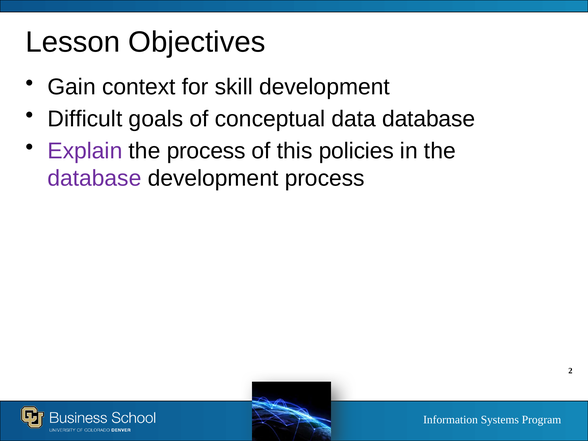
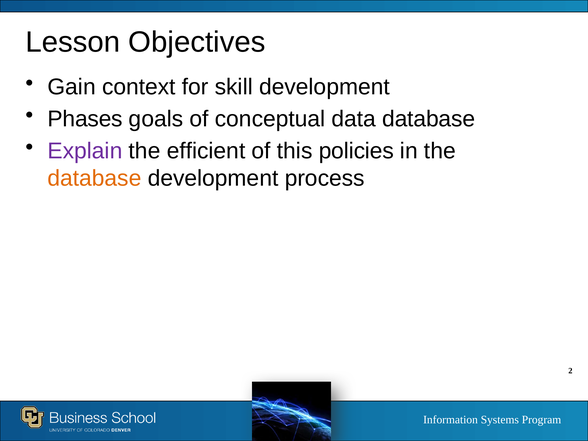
Difficult: Difficult -> Phases (85, 119)
the process: process -> efficient (206, 151)
database colour: purple -> orange (95, 178)
